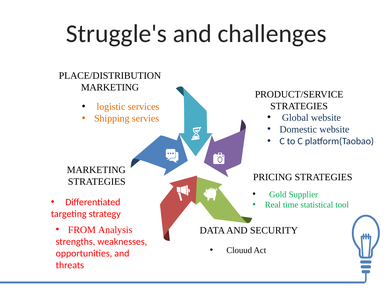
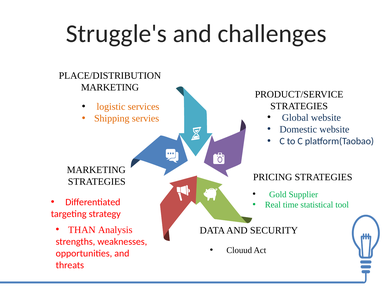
FROM: FROM -> THAN (82, 230)
